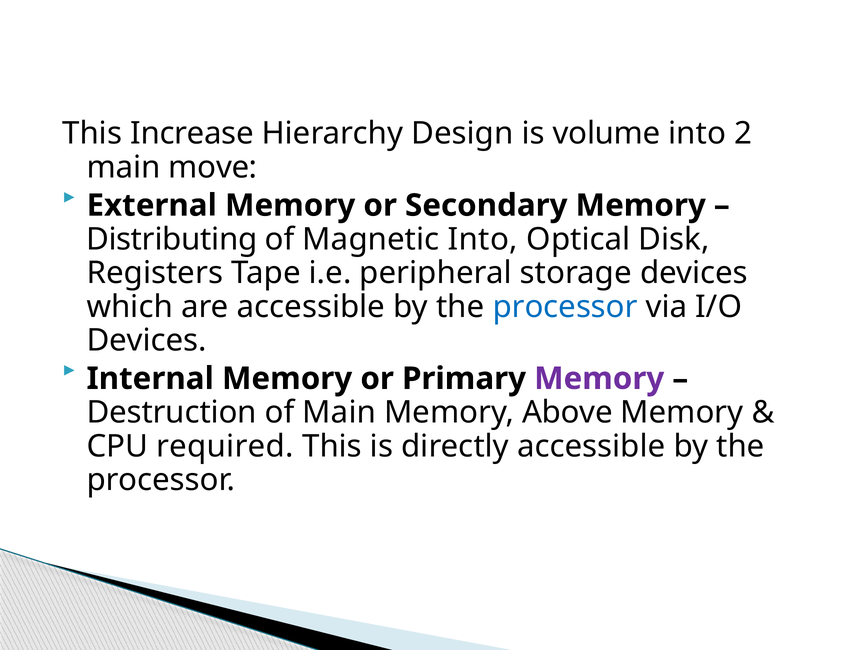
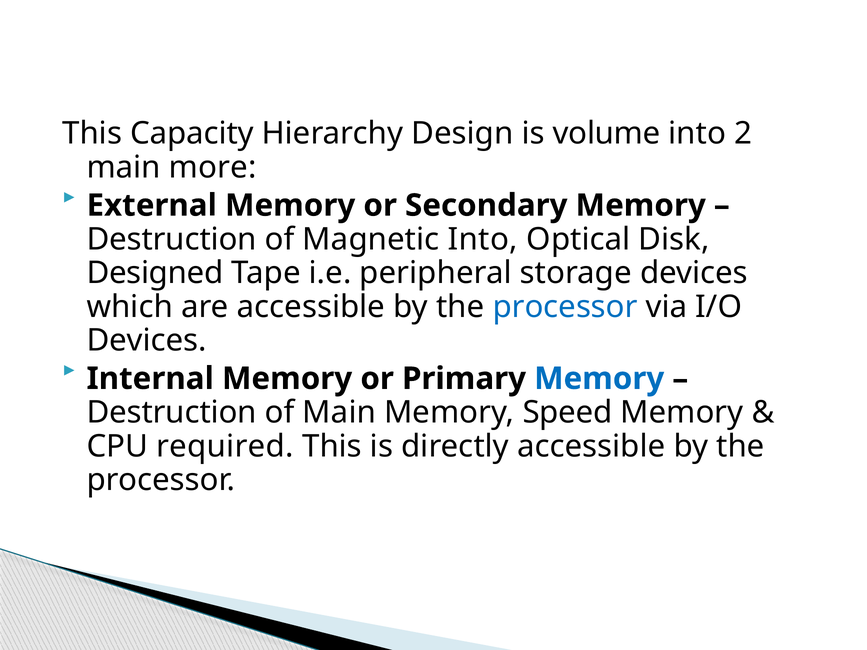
Increase: Increase -> Capacity (192, 134)
move: move -> more (213, 167)
Distributing: Distributing -> Destruction (172, 239)
Registers: Registers -> Designed (155, 273)
Memory colour: purple -> blue (599, 379)
Above: Above -> Speed (567, 413)
